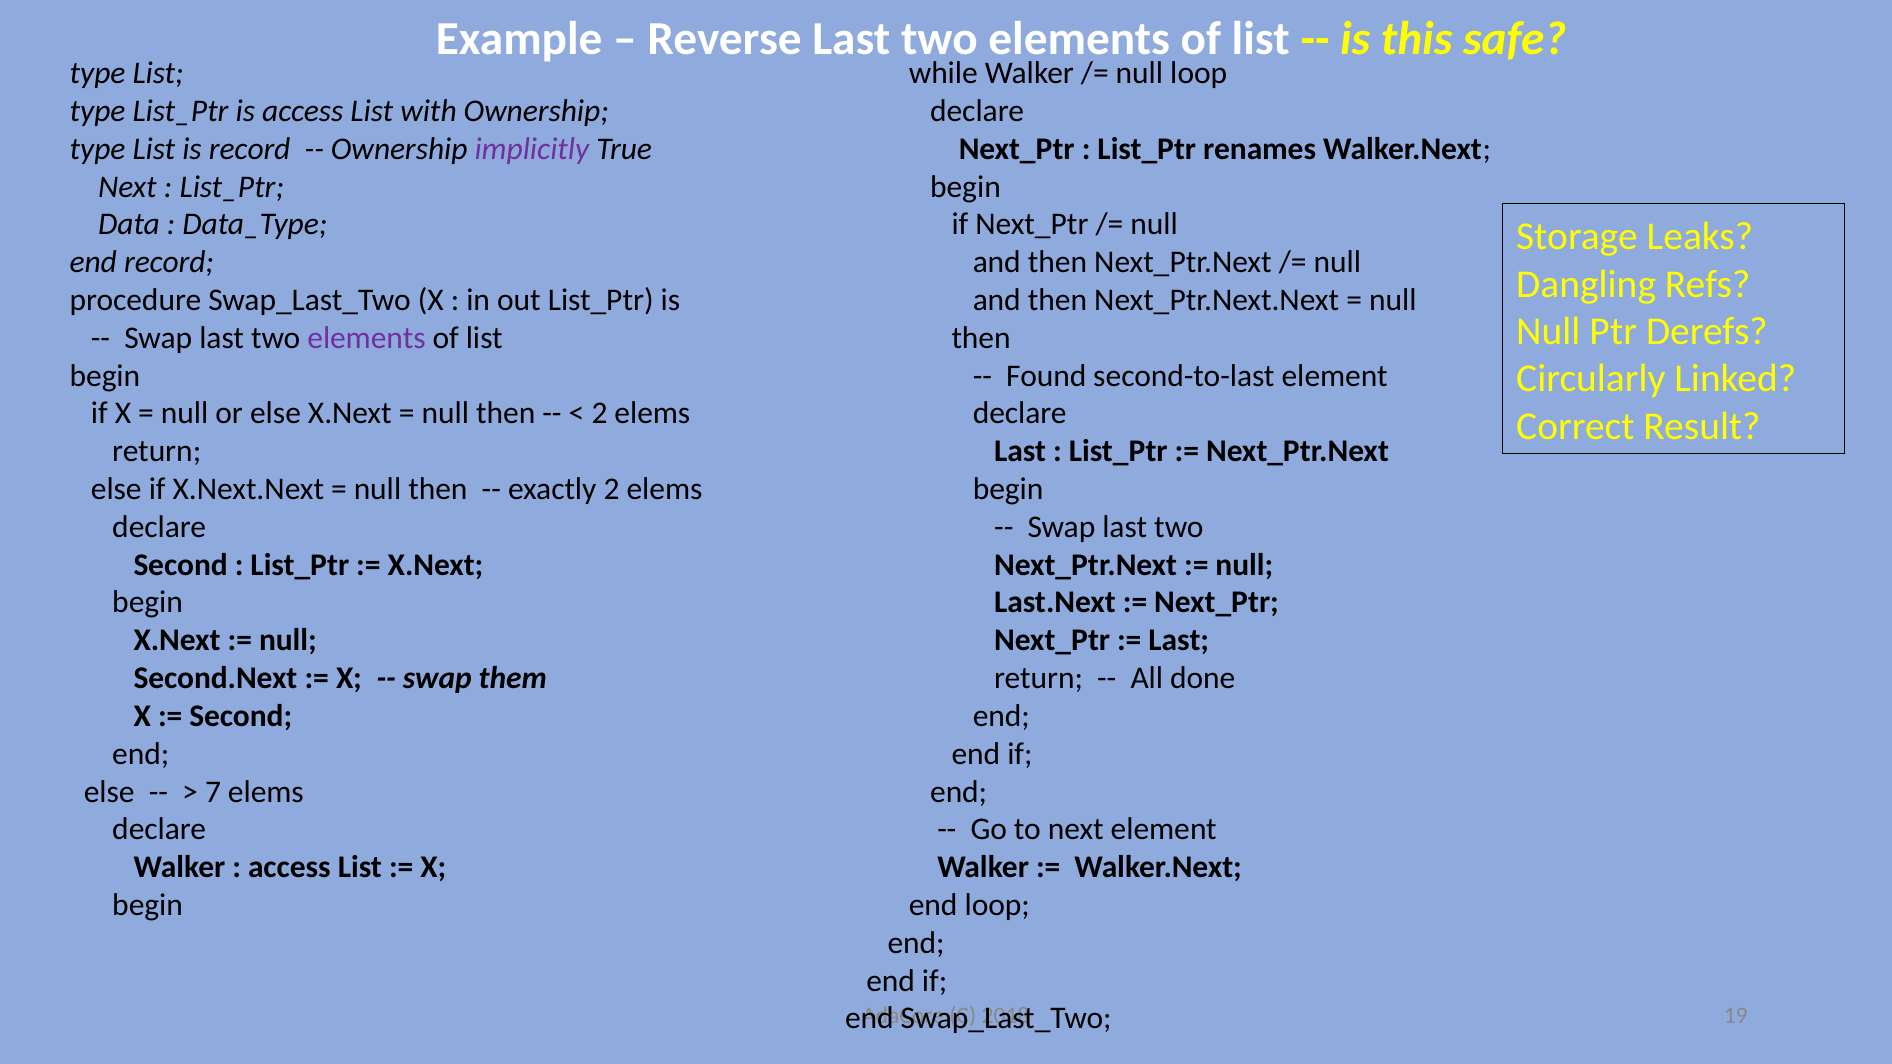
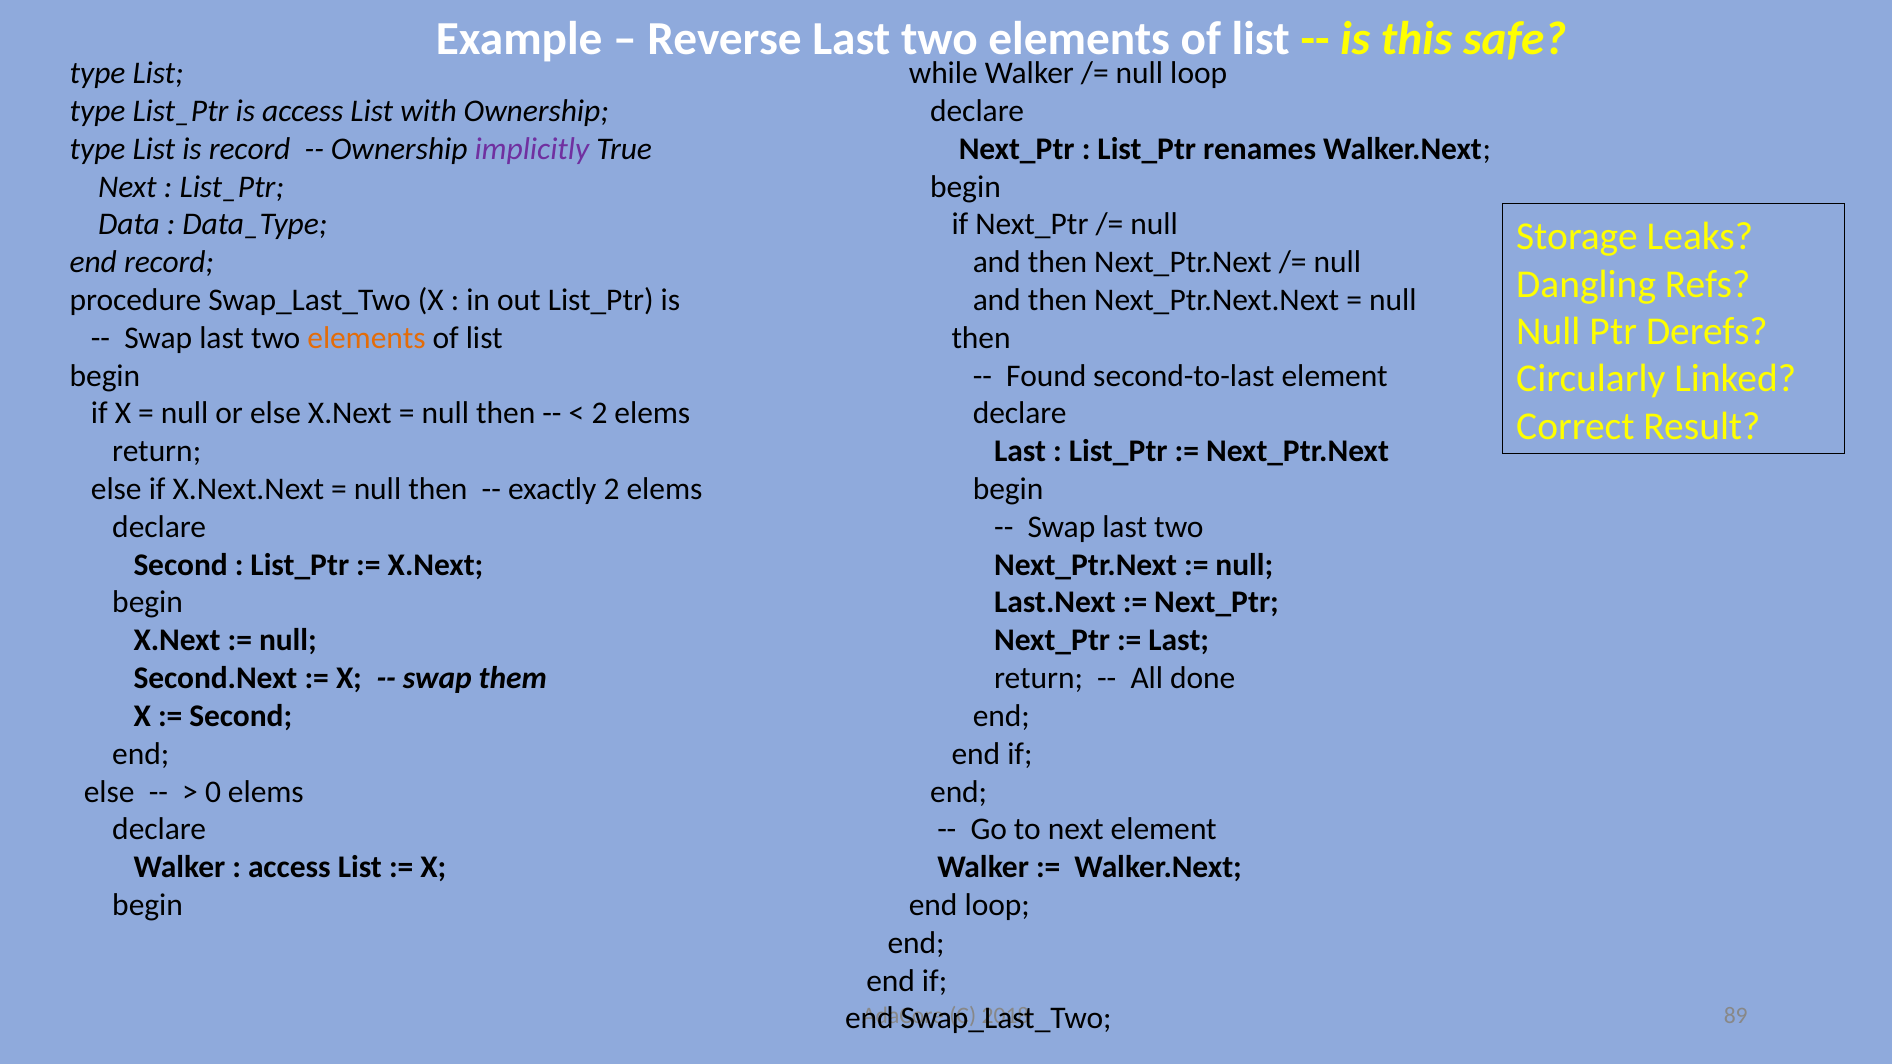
elements colour: purple -> orange (367, 338)
7: 7 -> 0 (213, 792)
19: 19 -> 89 (1736, 1016)
